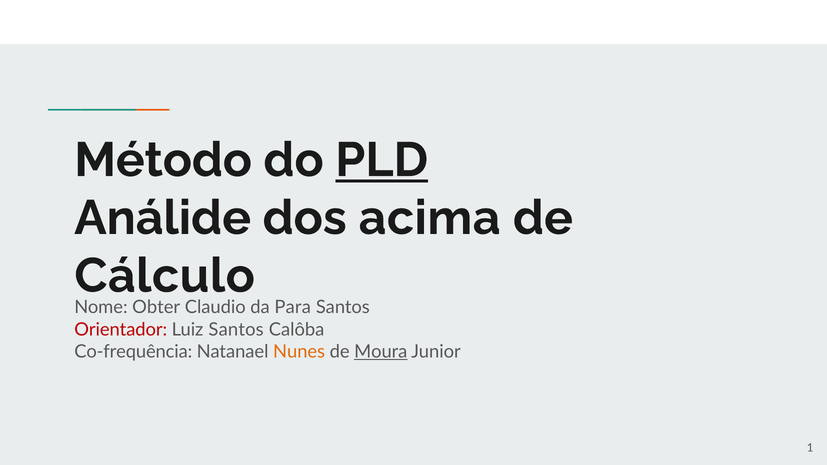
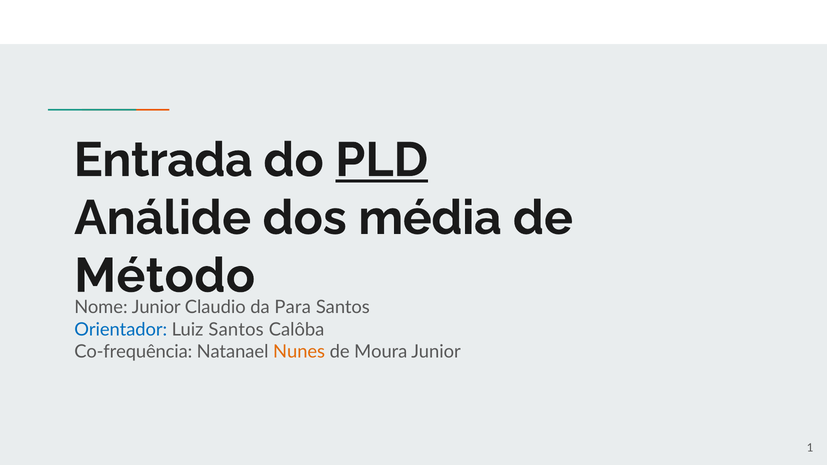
Método: Método -> Entrada (163, 160)
acima: acima -> média (430, 218)
Cálculo: Cálculo -> Método (165, 276)
Nome Obter: Obter -> Junior (156, 308)
Orientador colour: red -> blue (121, 330)
Moura underline: present -> none (381, 352)
